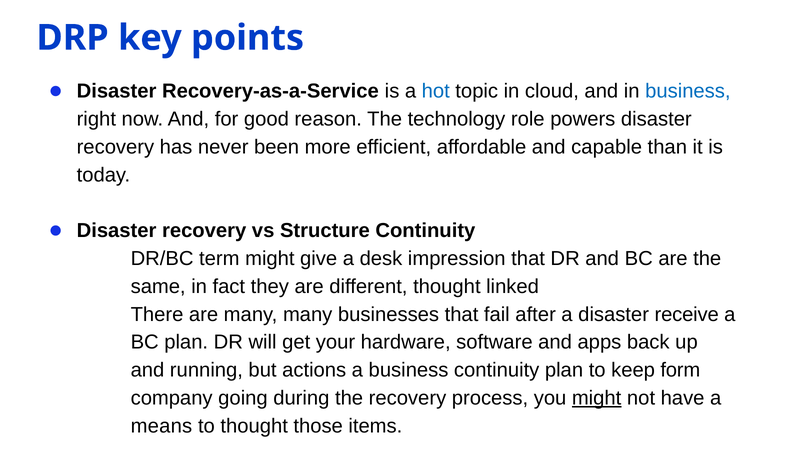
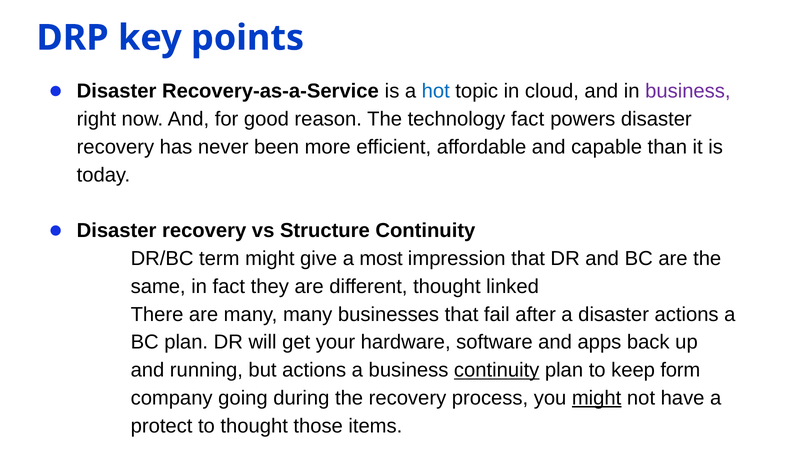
business colour: blue -> purple (688, 91)
technology role: role -> fact (528, 119)
desk: desk -> most (381, 259)
disaster receive: receive -> actions (687, 314)
continuity underline: none -> present (497, 370)
means: means -> protect (162, 426)
